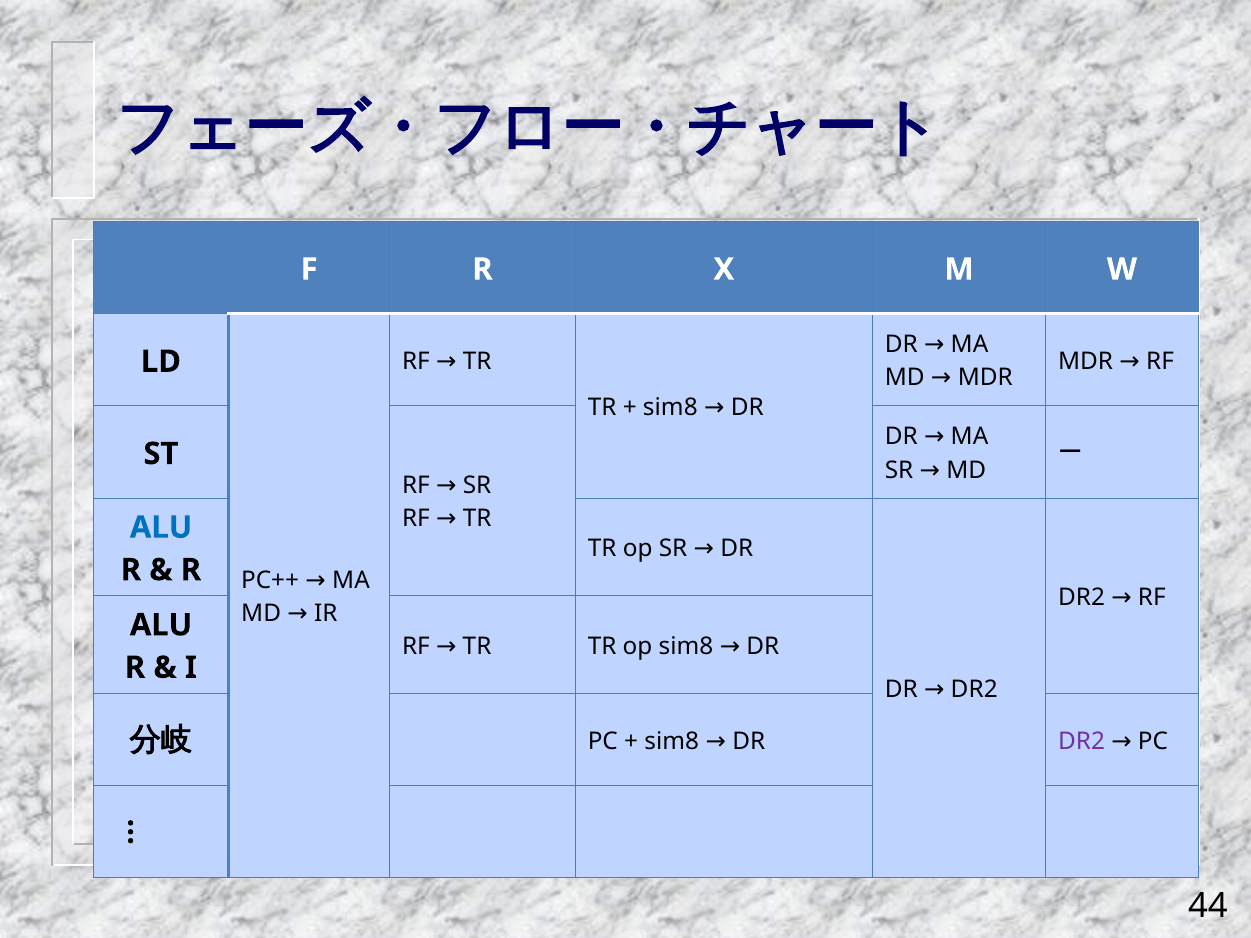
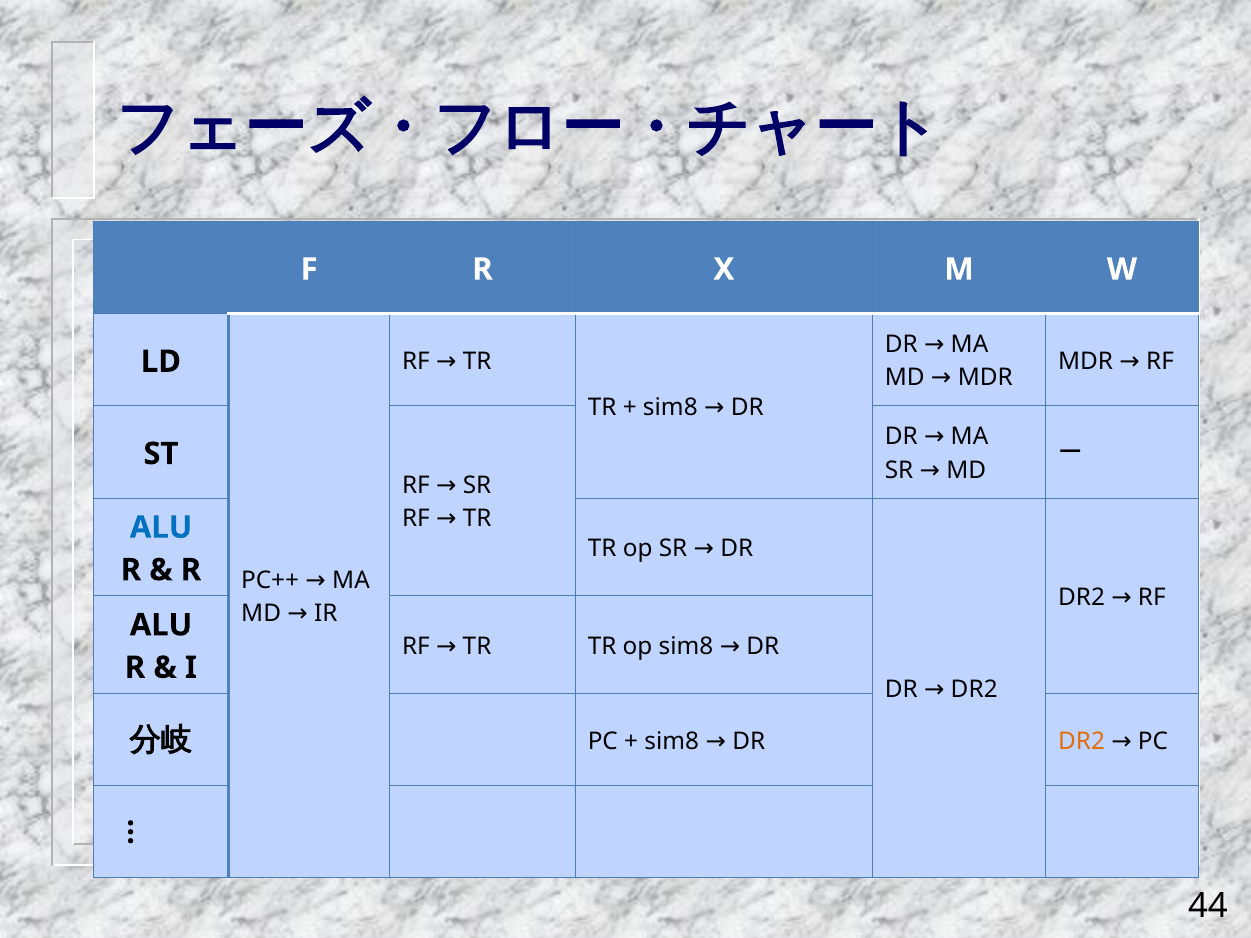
DR2 colour: purple -> orange (1082, 741)
